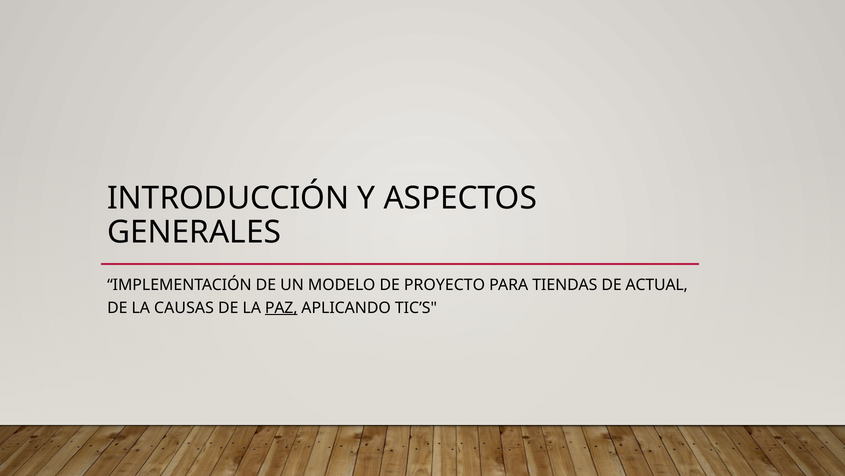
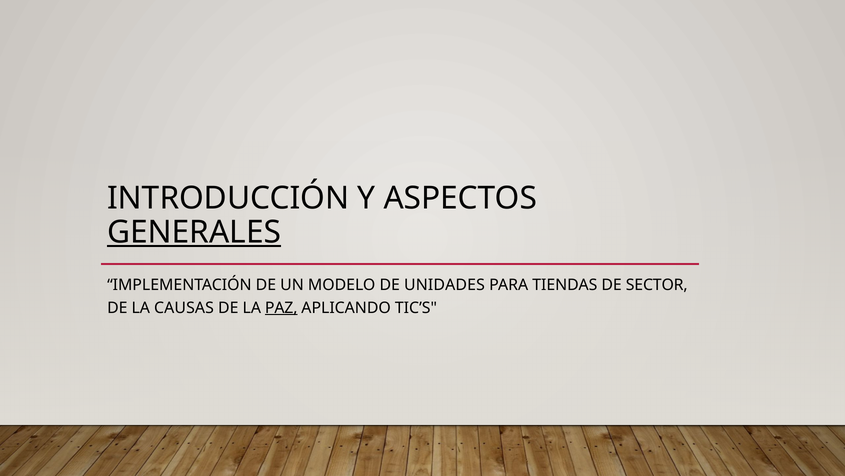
GENERALES underline: none -> present (194, 232)
PROYECTO: PROYECTO -> UNIDADES (444, 285)
ACTUAL: ACTUAL -> SECTOR (657, 285)
